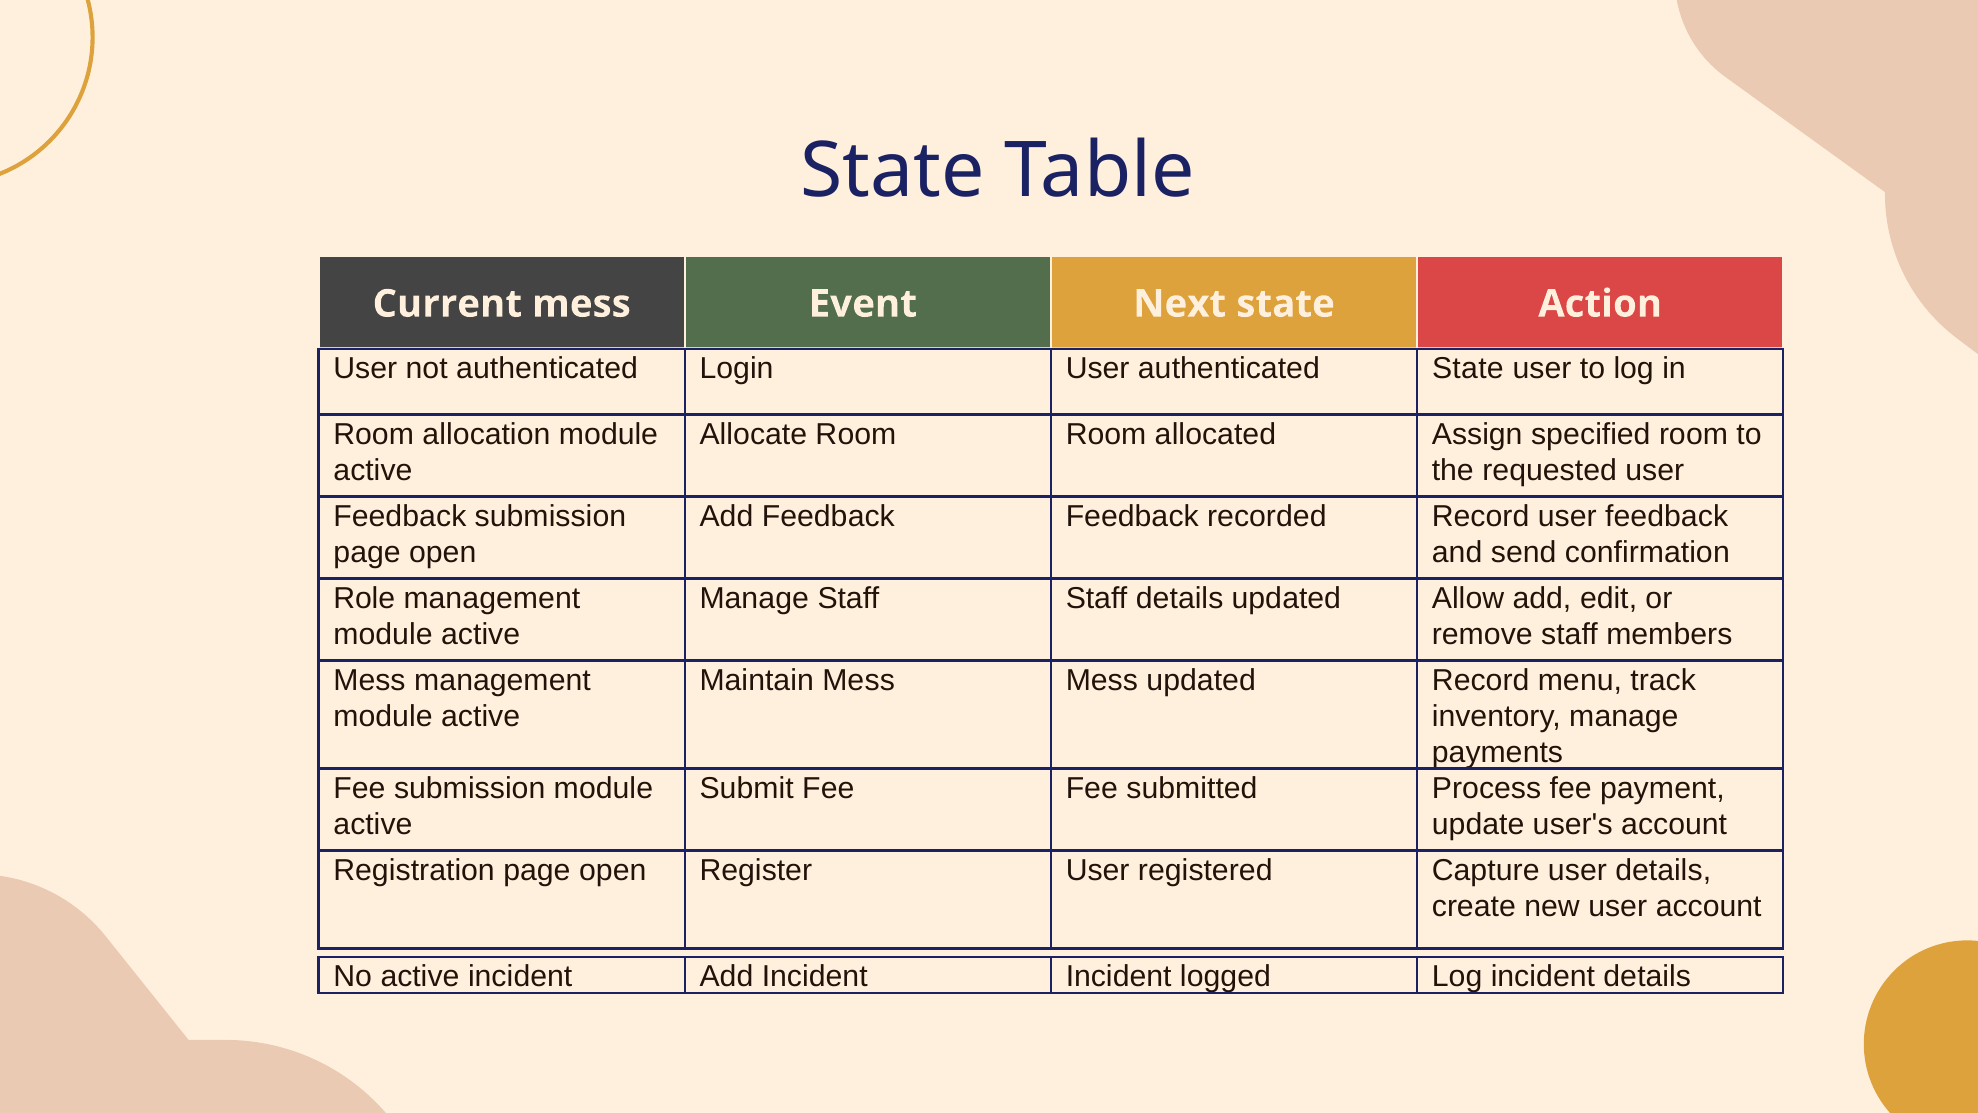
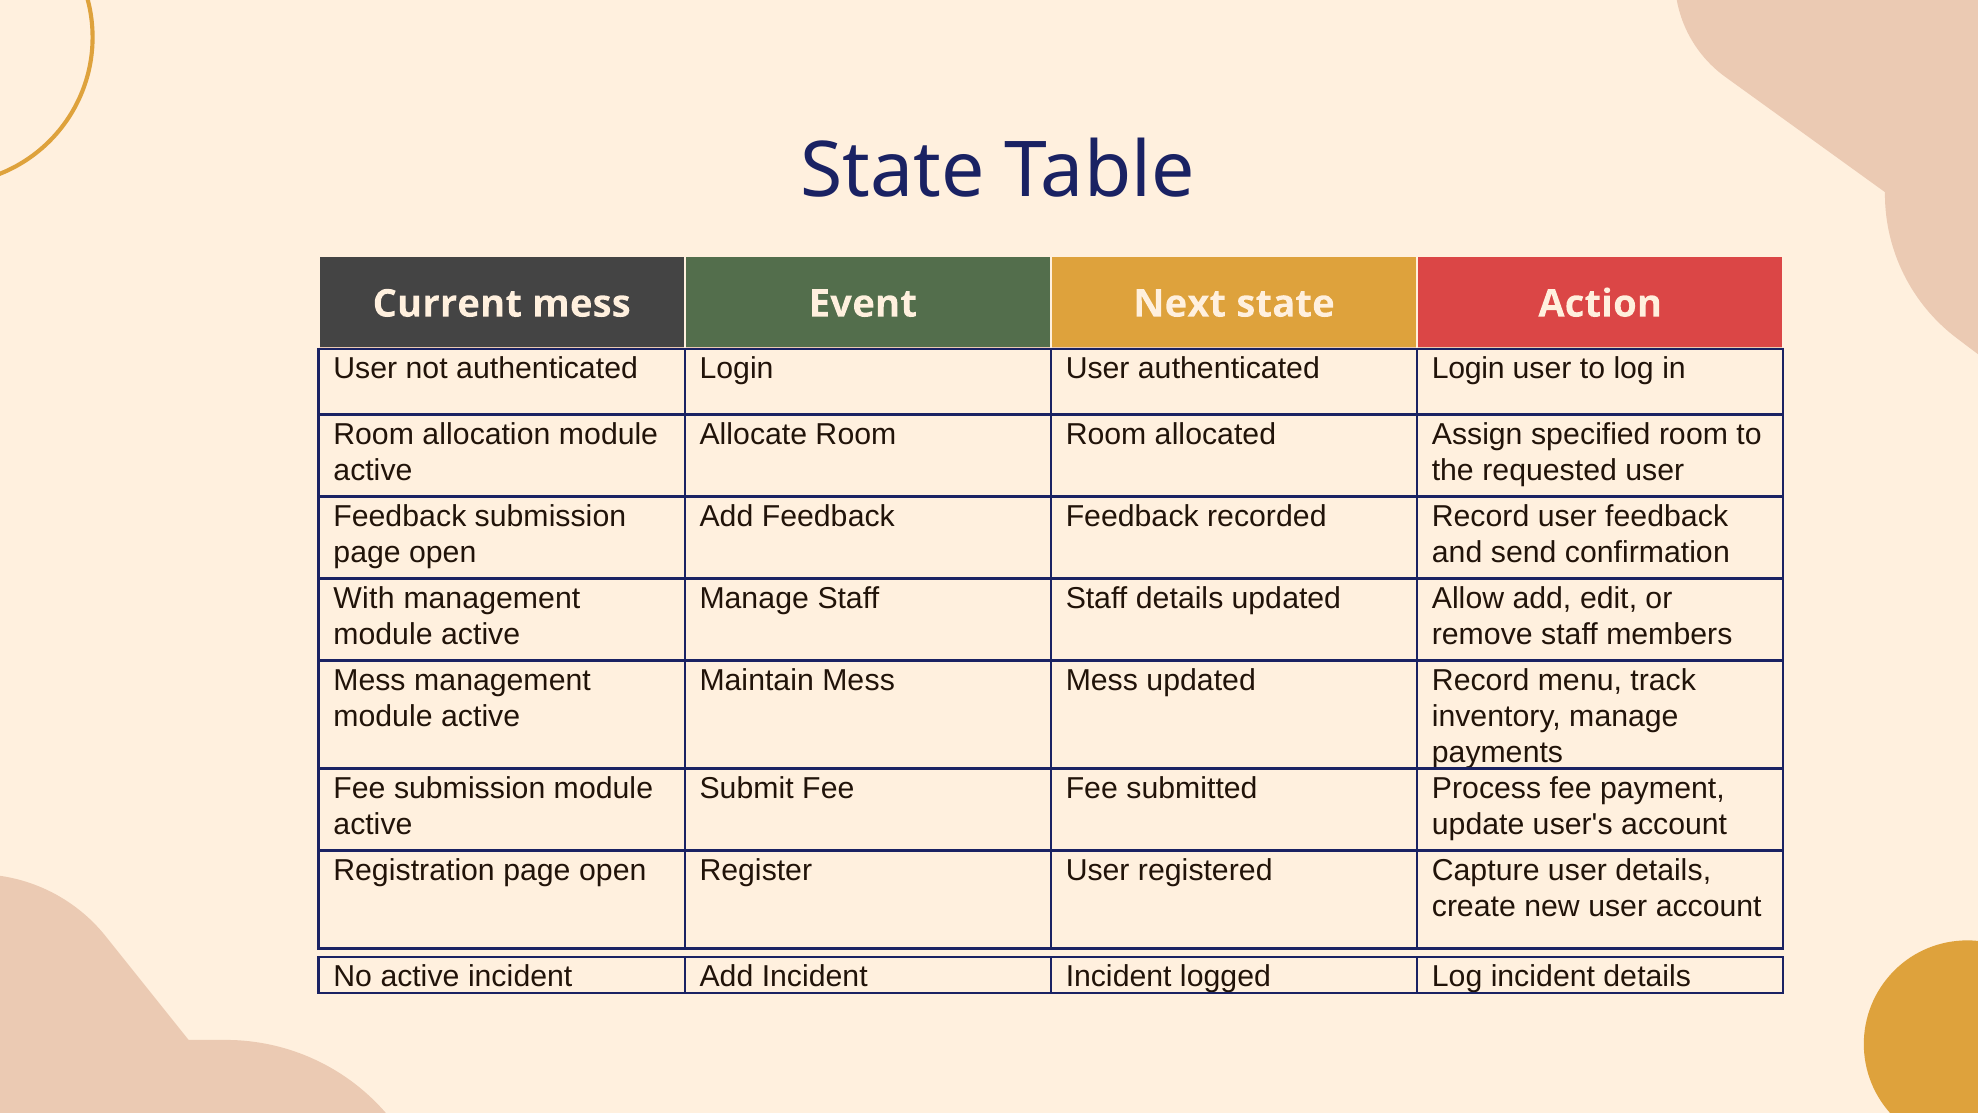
User authenticated State: State -> Login (1468, 369)
Role: Role -> With (364, 598)
